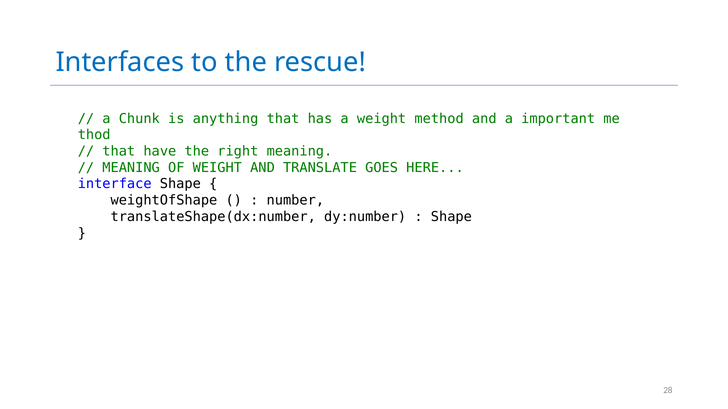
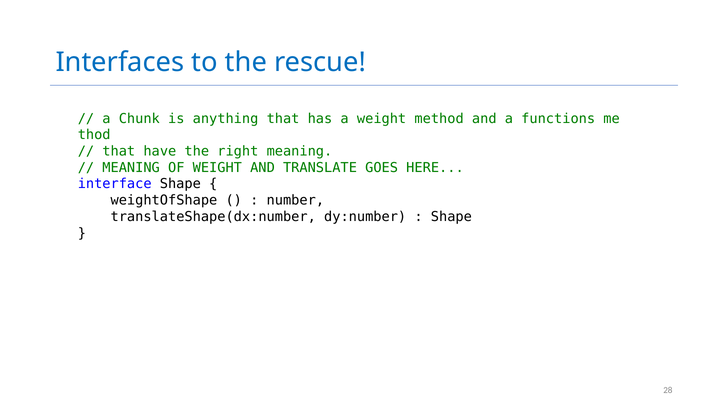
important: important -> functions (558, 119)
